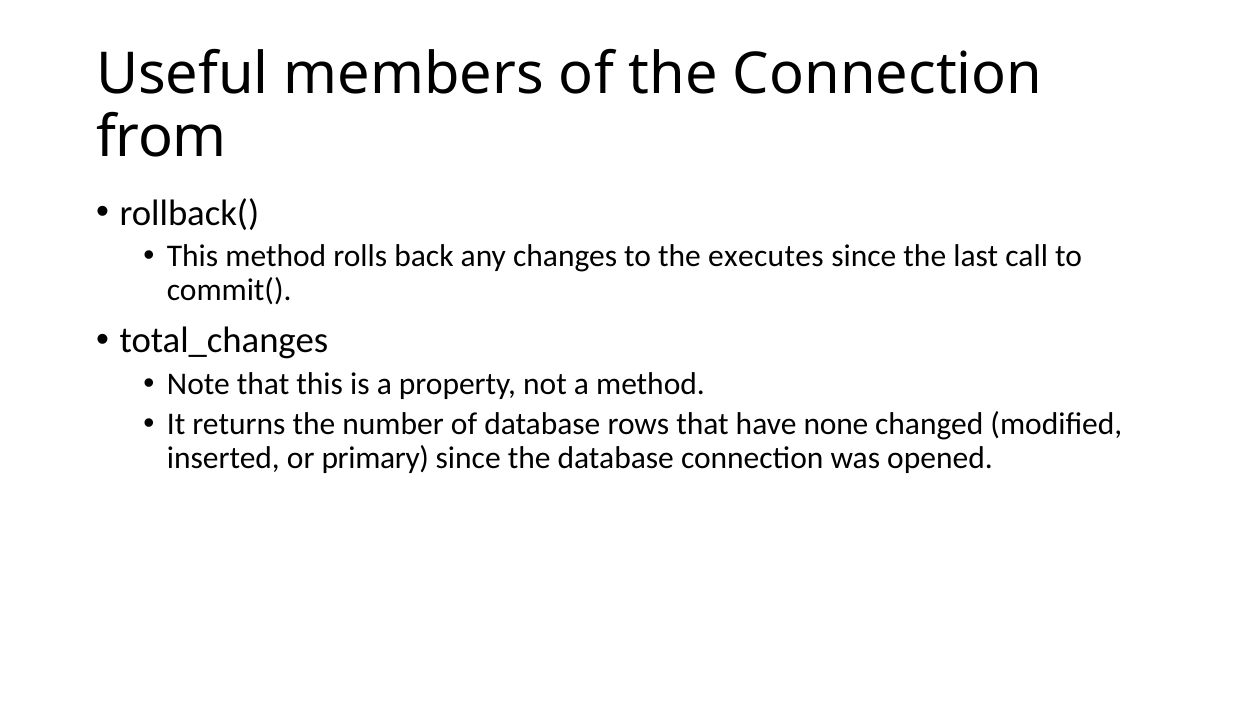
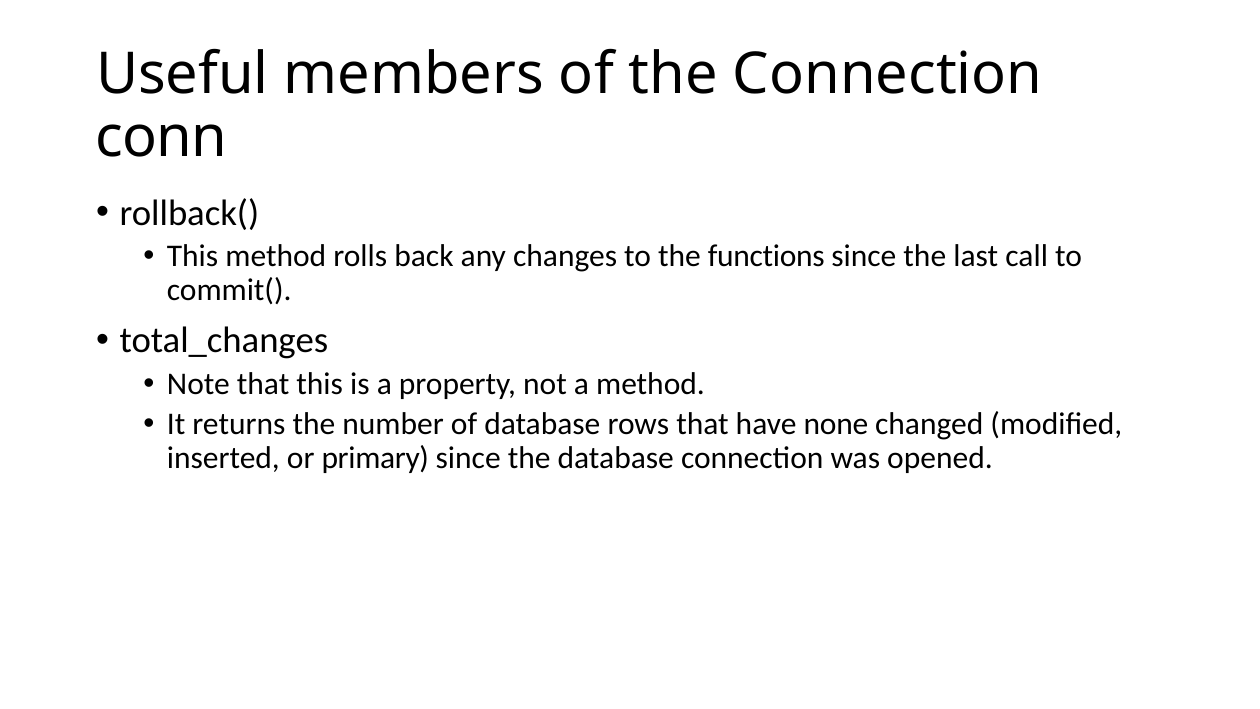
from: from -> conn (161, 137)
executes: executes -> functions (766, 256)
